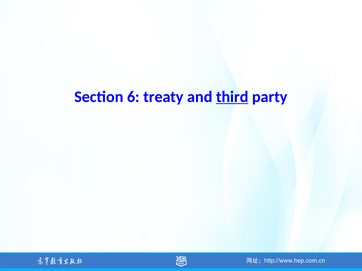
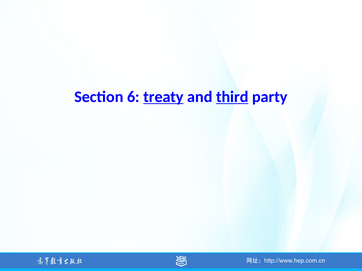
treaty underline: none -> present (163, 97)
